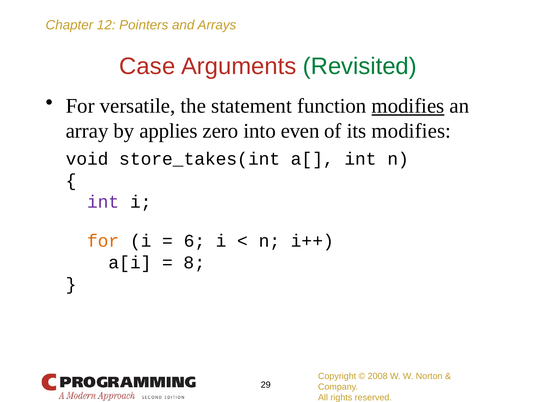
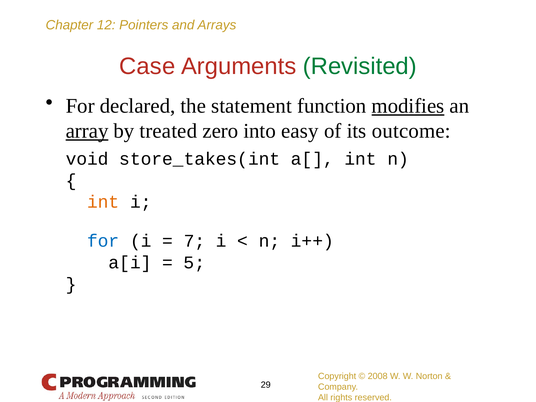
versatile: versatile -> declared (138, 106)
array underline: none -> present (87, 131)
applies: applies -> treated (168, 131)
even: even -> easy (300, 131)
its modifies: modifies -> outcome (411, 131)
int colour: purple -> orange (103, 202)
for colour: orange -> blue (103, 241)
6: 6 -> 7 (194, 241)
8: 8 -> 5 (194, 263)
